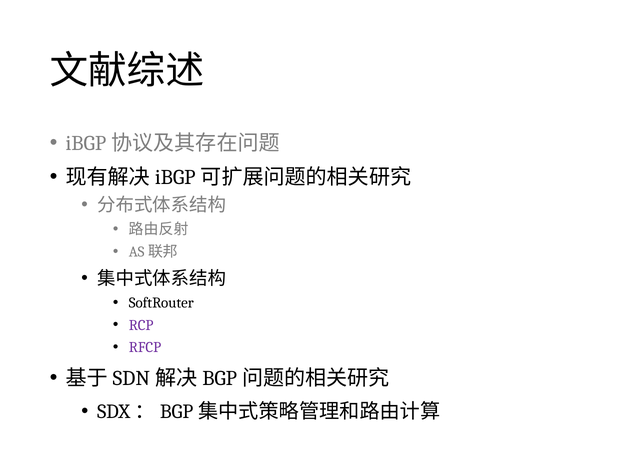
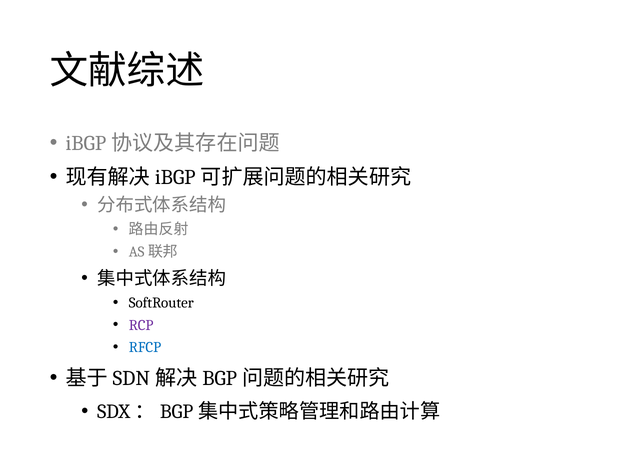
RFCP colour: purple -> blue (145, 347)
